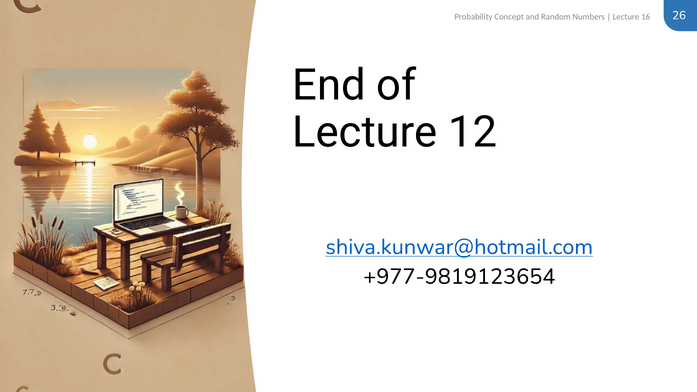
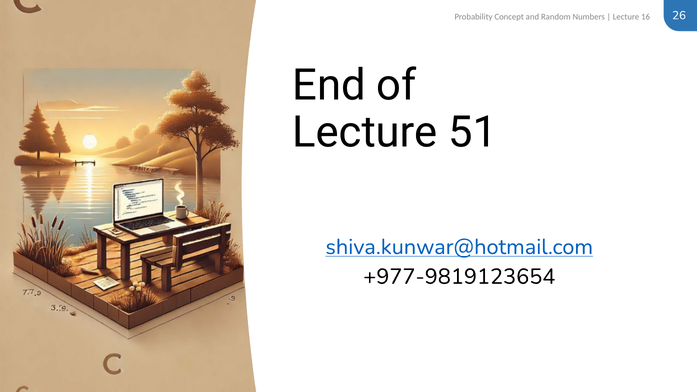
12: 12 -> 51 (473, 133)
